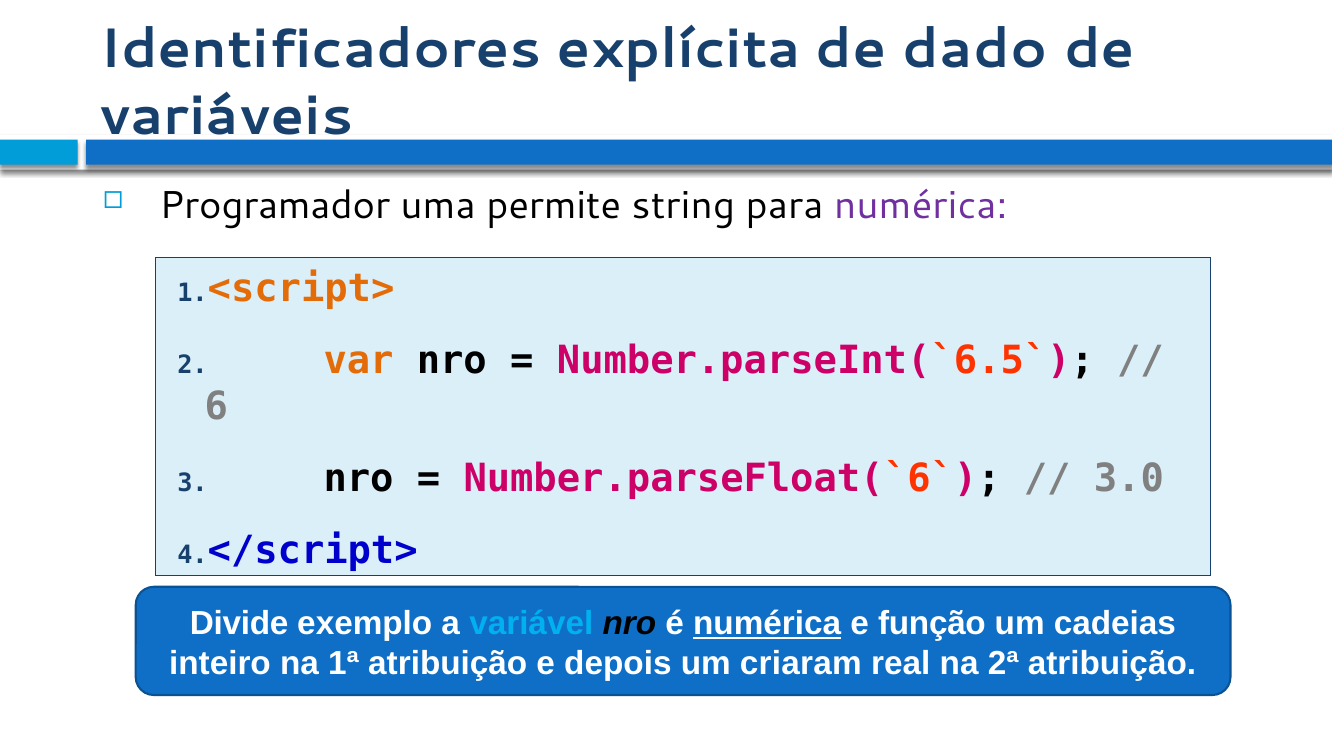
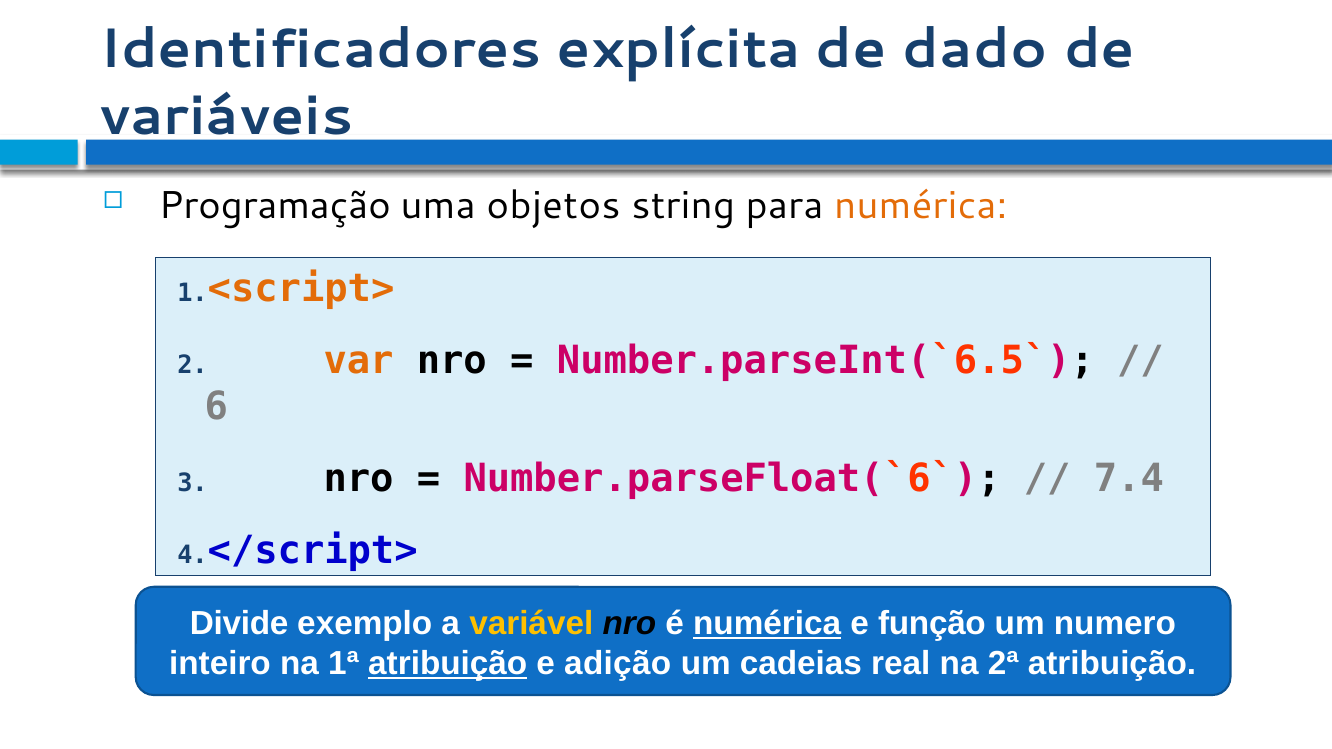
Programador: Programador -> Programação (275, 206)
permite: permite -> objetos (554, 206)
numérica colour: purple -> orange (921, 206)
3.0: 3.0 -> 7.4 (1129, 479)
variável colour: light blue -> yellow (531, 623)
cadeias: cadeias -> numero (1115, 623)
atribuição underline: none -> present (448, 663)
depois: depois -> adição (618, 663)
criaram: criaram -> cadeias (801, 663)
